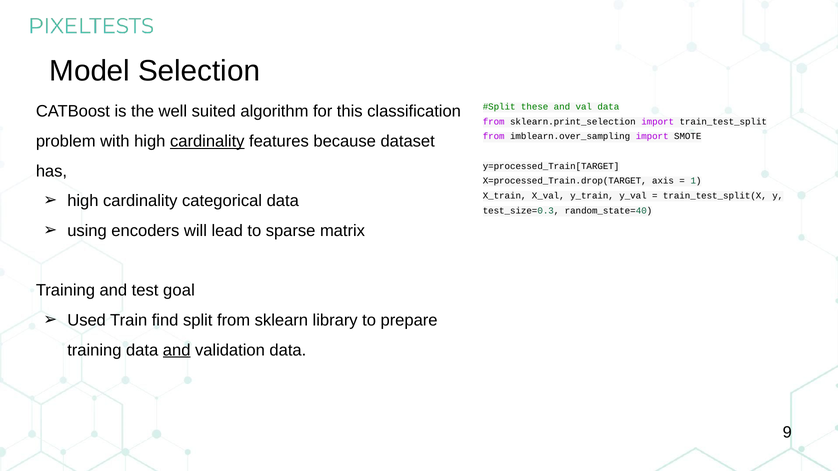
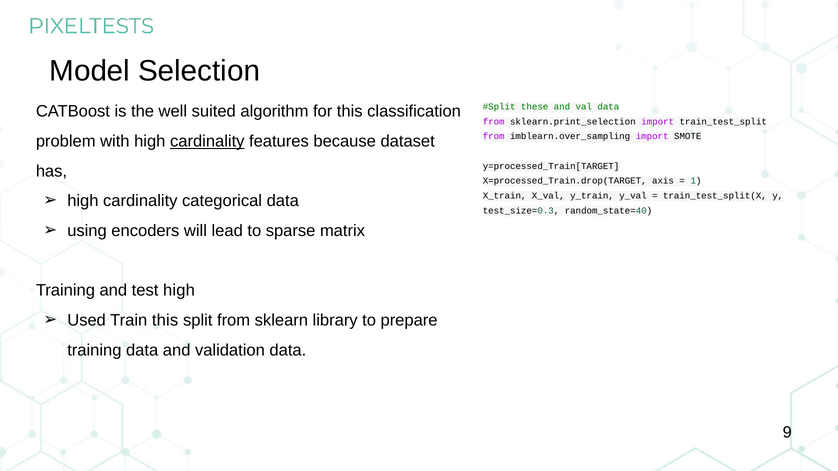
test goal: goal -> high (179, 291)
Train find: find -> this (165, 320)
and underline: present -> none (177, 350)
